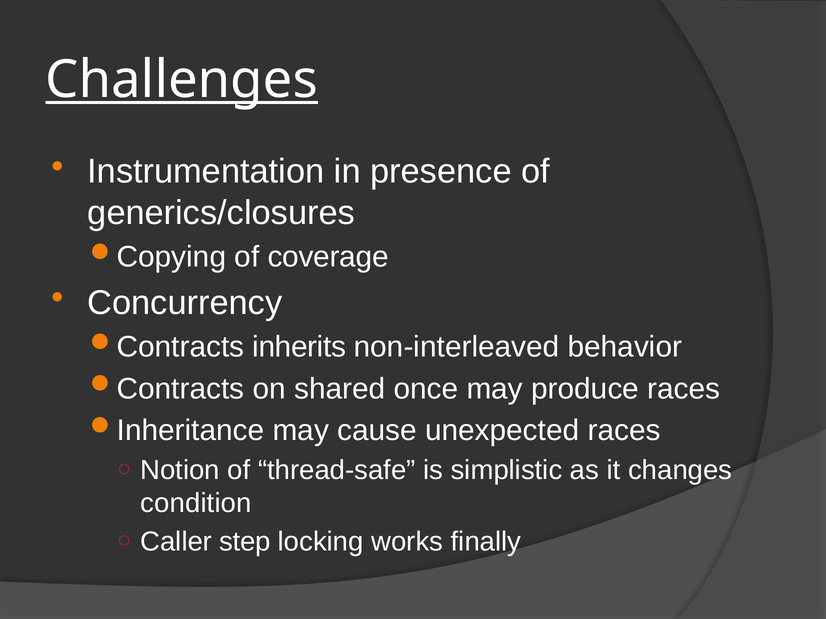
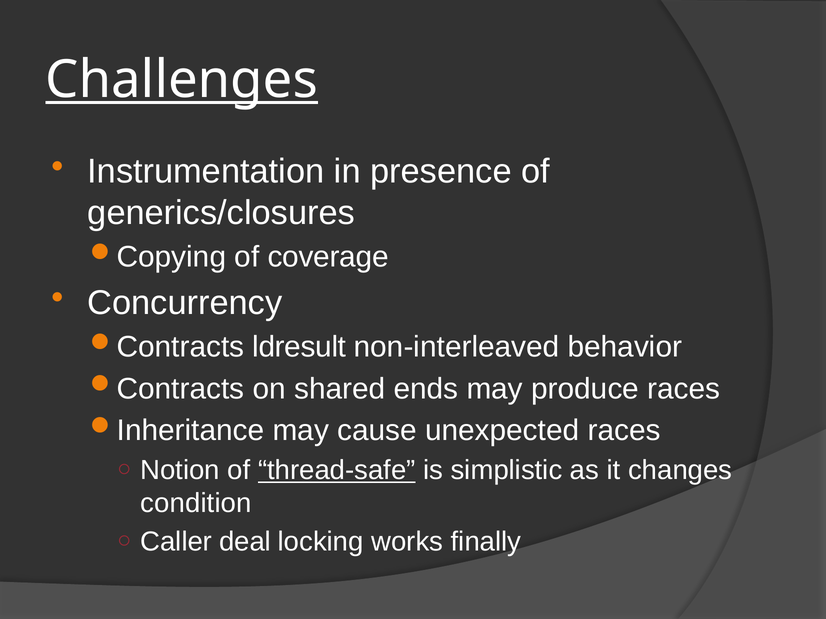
inherits: inherits -> ldresult (299, 347)
once: once -> ends (426, 389)
thread-safe underline: none -> present (337, 471)
step: step -> deal (245, 542)
